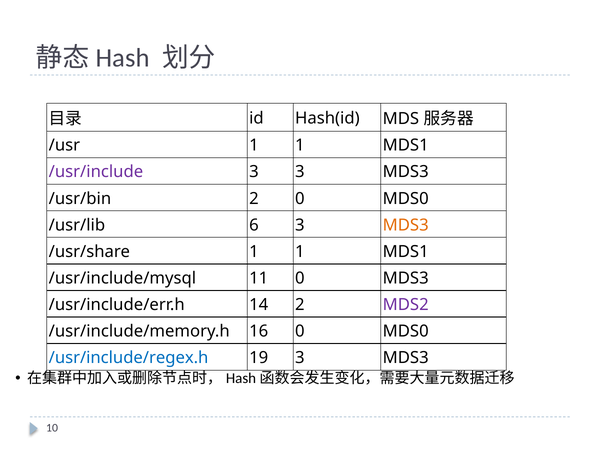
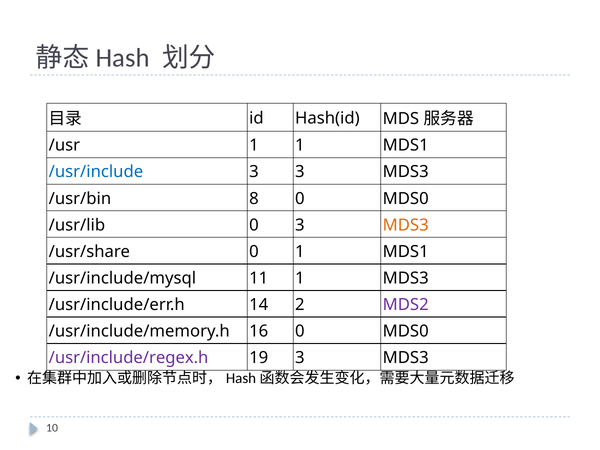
/usr/include colour: purple -> blue (96, 172)
/usr/bin 2: 2 -> 8 (254, 199)
/usr/lib 6: 6 -> 0 (254, 225)
/usr/share 1: 1 -> 0 (254, 252)
11 0: 0 -> 1 (300, 278)
/usr/include/regex.h colour: blue -> purple (129, 358)
